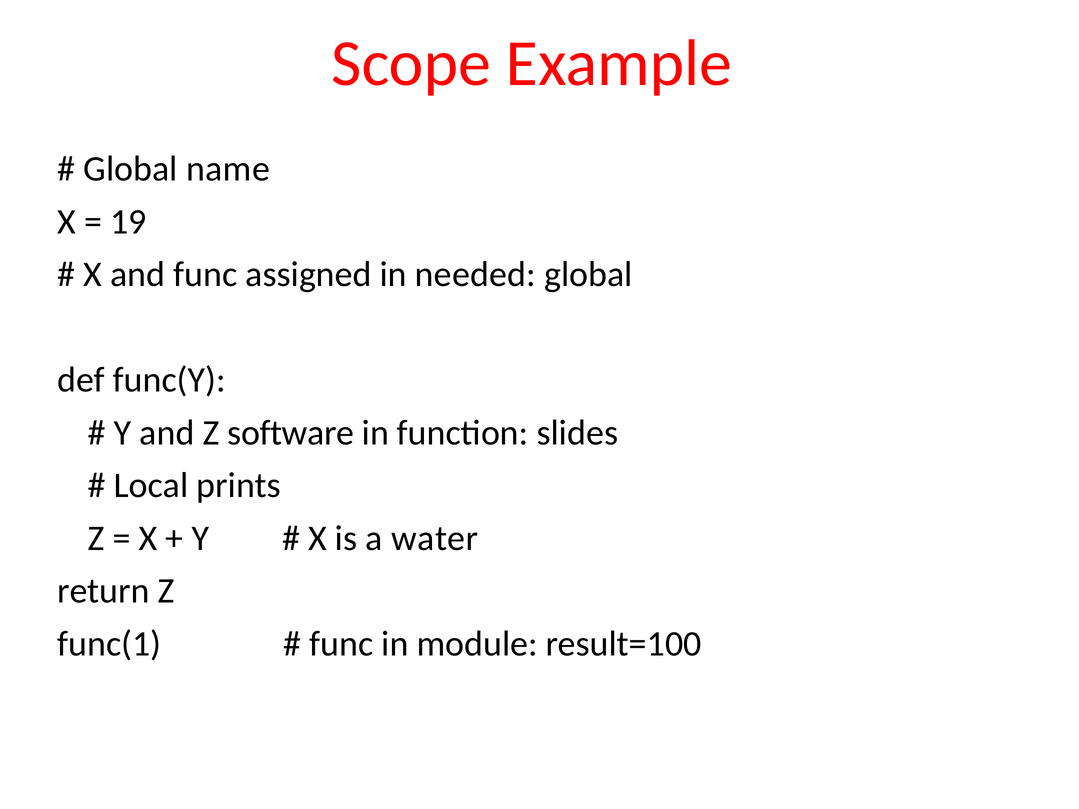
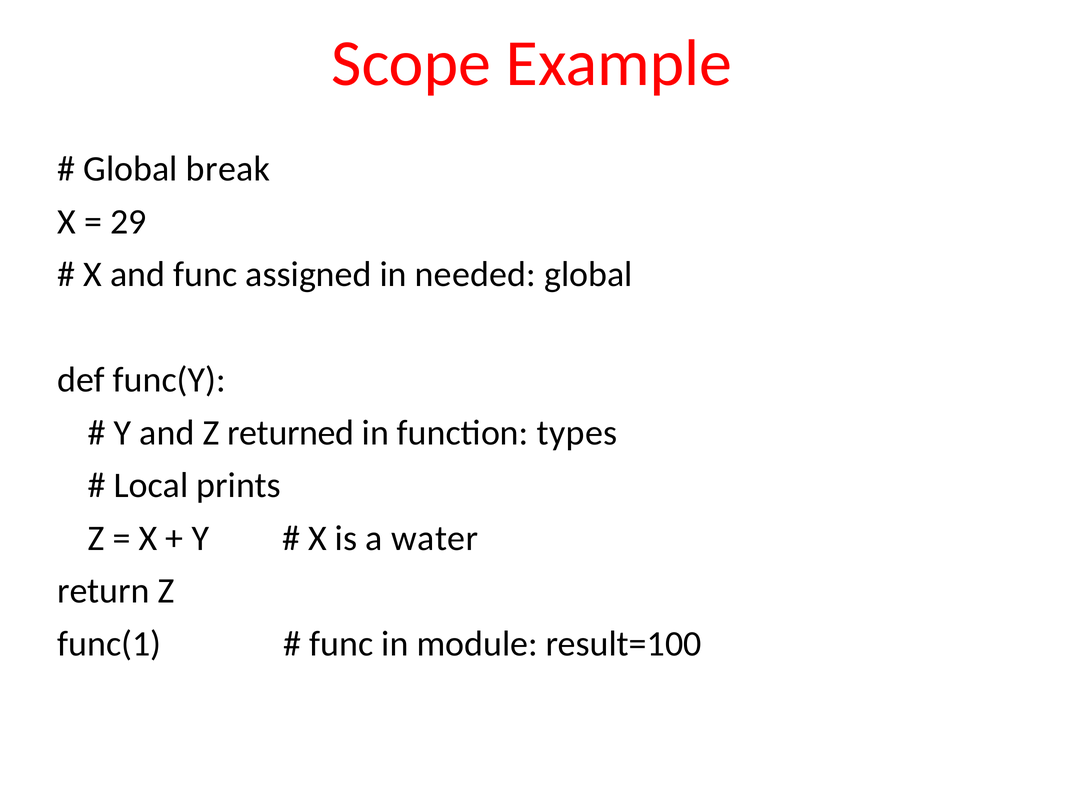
name: name -> break (228, 169)
19: 19 -> 29 (128, 222)
software: software -> returned (291, 433)
slides: slides -> types (577, 433)
